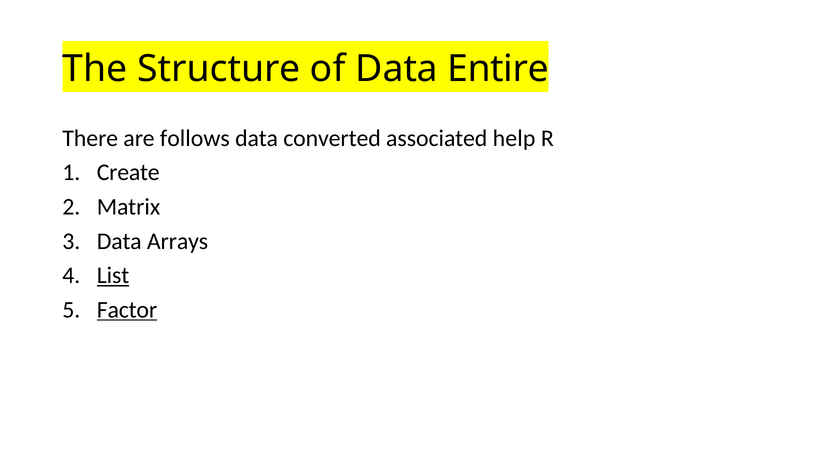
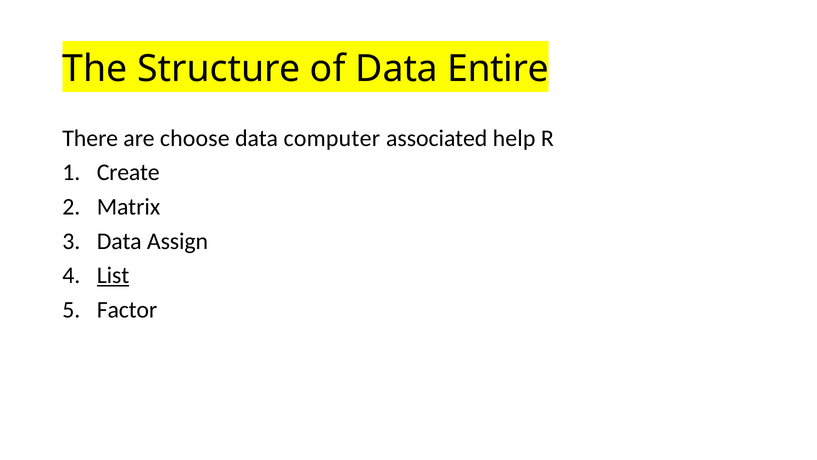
follows: follows -> choose (195, 138)
converted: converted -> computer (332, 138)
Arrays: Arrays -> Assign (178, 241)
Factor underline: present -> none (127, 309)
